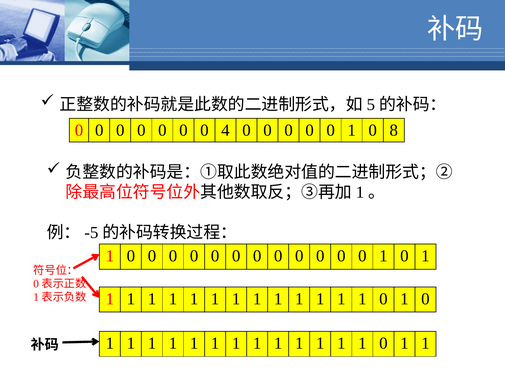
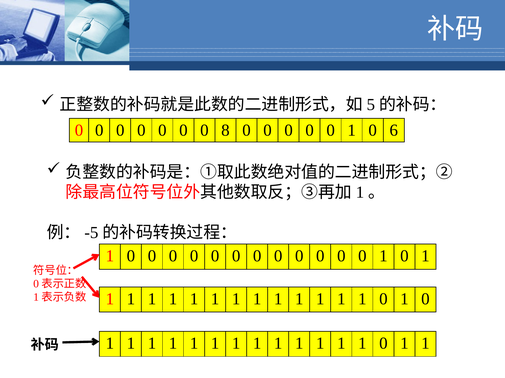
4: 4 -> 8 (225, 130)
8: 8 -> 6 (394, 130)
